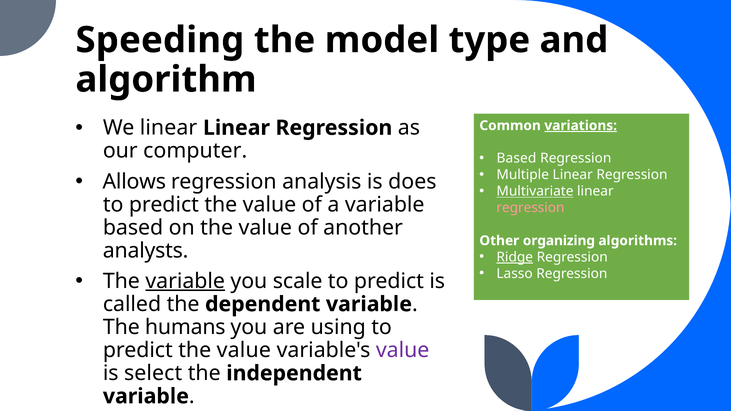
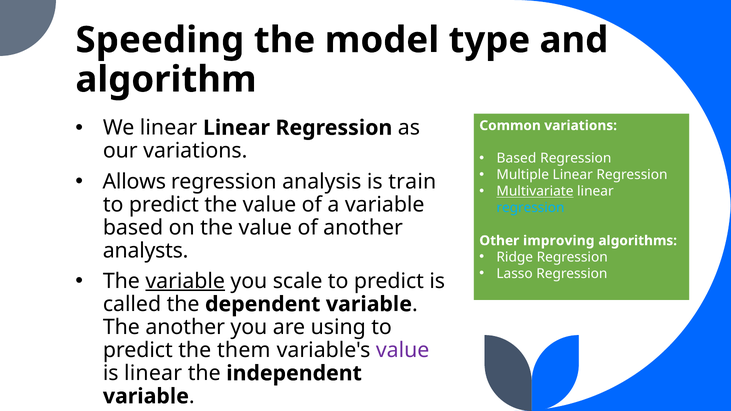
variations underline: present -> none (581, 126)
our computer: computer -> variations (195, 151)
does: does -> train (412, 182)
regression colour: pink -> light blue (530, 208)
organizing: organizing -> improving (559, 241)
Ridge underline: present -> none (515, 257)
The humans: humans -> another (185, 327)
value: value -> them (244, 350)
is select: select -> linear (153, 373)
